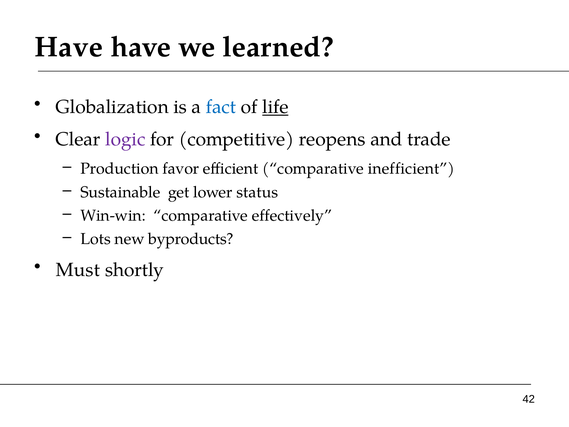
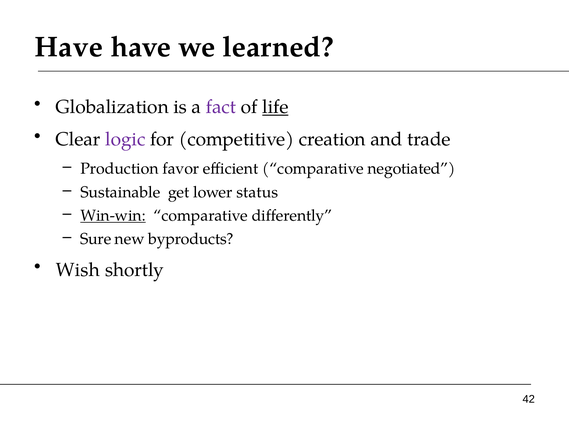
fact colour: blue -> purple (221, 107)
reopens: reopens -> creation (332, 139)
inefficient: inefficient -> negotiated (411, 169)
Win-win underline: none -> present (113, 215)
effectively: effectively -> differently (292, 215)
Lots: Lots -> Sure (96, 239)
Must: Must -> Wish (78, 270)
